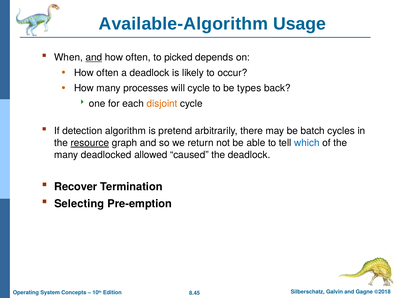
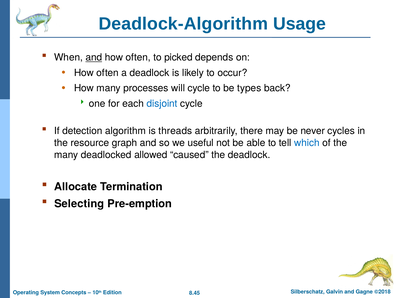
Available-Algorithm: Available-Algorithm -> Deadlock-Algorithm (183, 24)
disjoint colour: orange -> blue (162, 104)
pretend: pretend -> threads (175, 131)
batch: batch -> never (313, 131)
resource underline: present -> none (90, 143)
return: return -> useful (201, 143)
Recover: Recover -> Allocate (76, 187)
